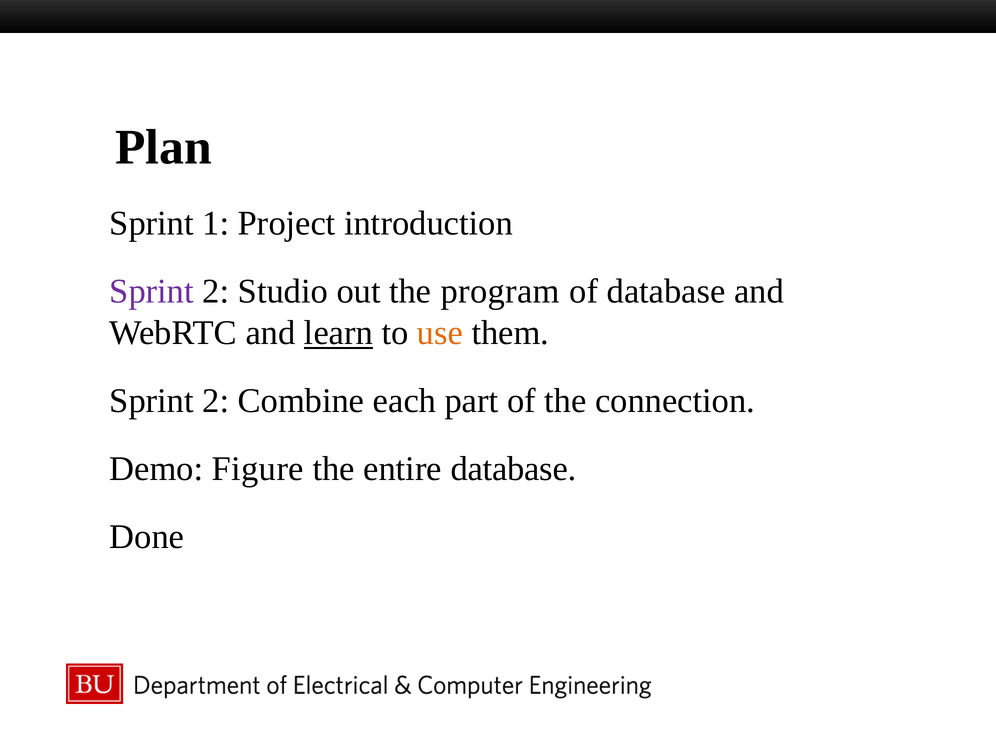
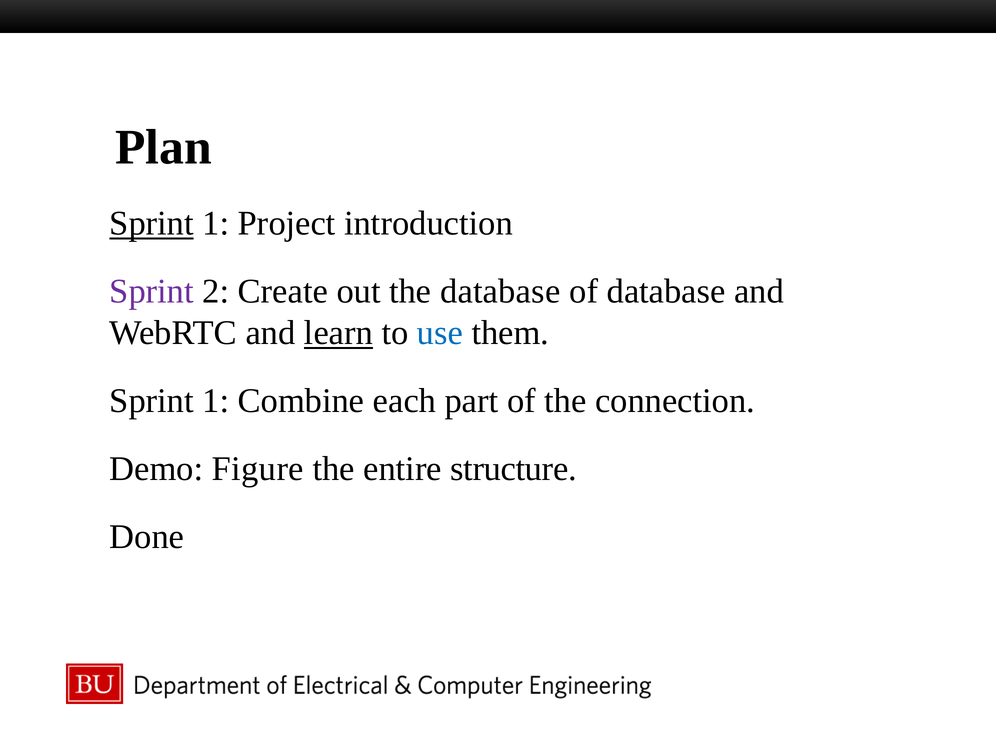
Sprint underline: none -> present (152, 223)
Studio: Studio -> Create (283, 291)
the program: program -> database (500, 291)
use colour: orange -> blue (440, 333)
2: 2 -> 1 (216, 401)
entire database: database -> structure (513, 469)
